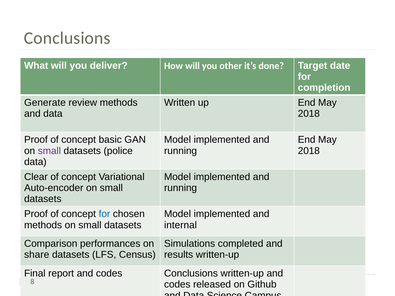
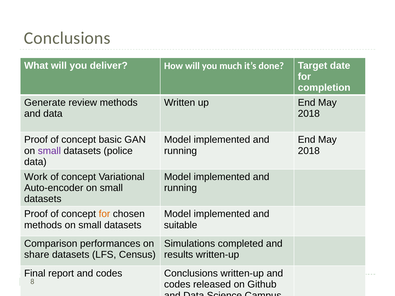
other: other -> much (231, 66)
Clear: Clear -> Work (36, 177)
for colour: blue -> orange (104, 214)
internal: internal -> suitable (181, 225)
